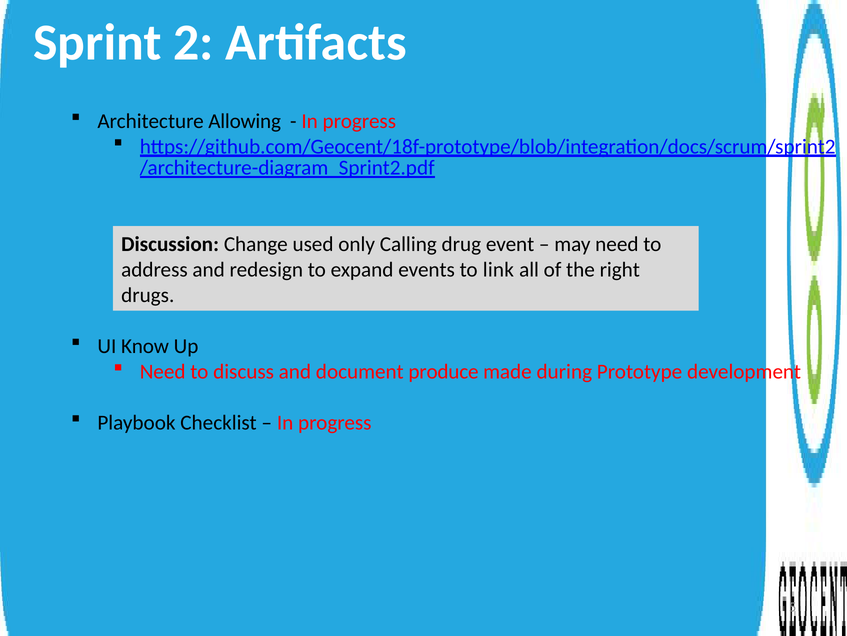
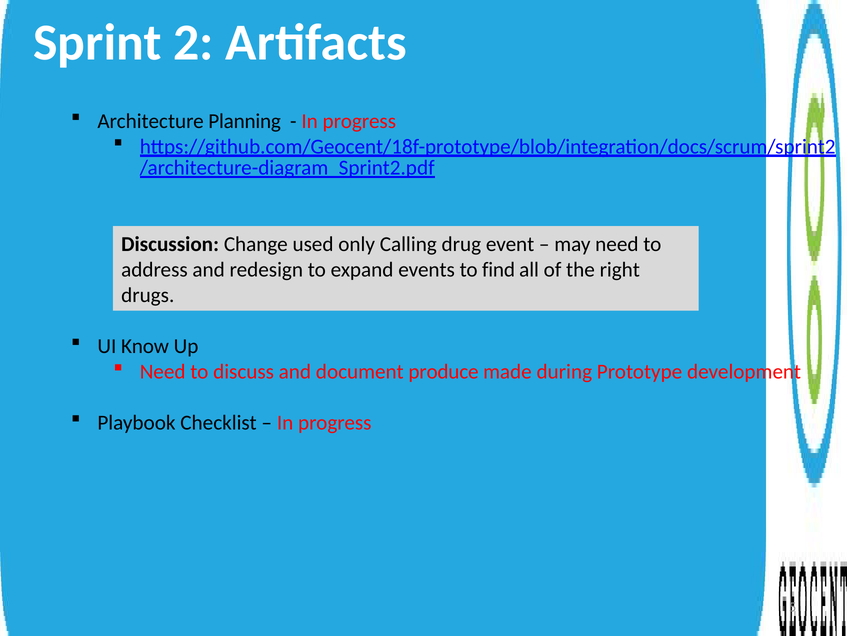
Allowing: Allowing -> Planning (245, 121)
link: link -> find (499, 270)
